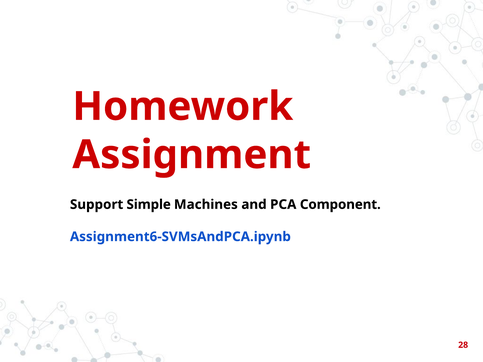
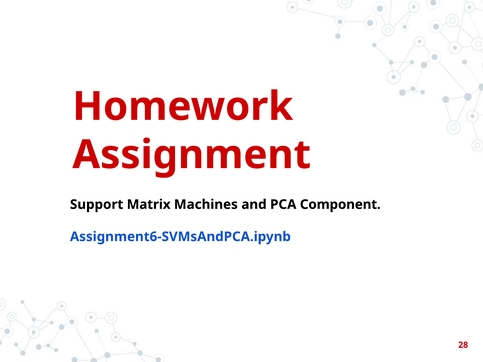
Simple: Simple -> Matrix (149, 205)
